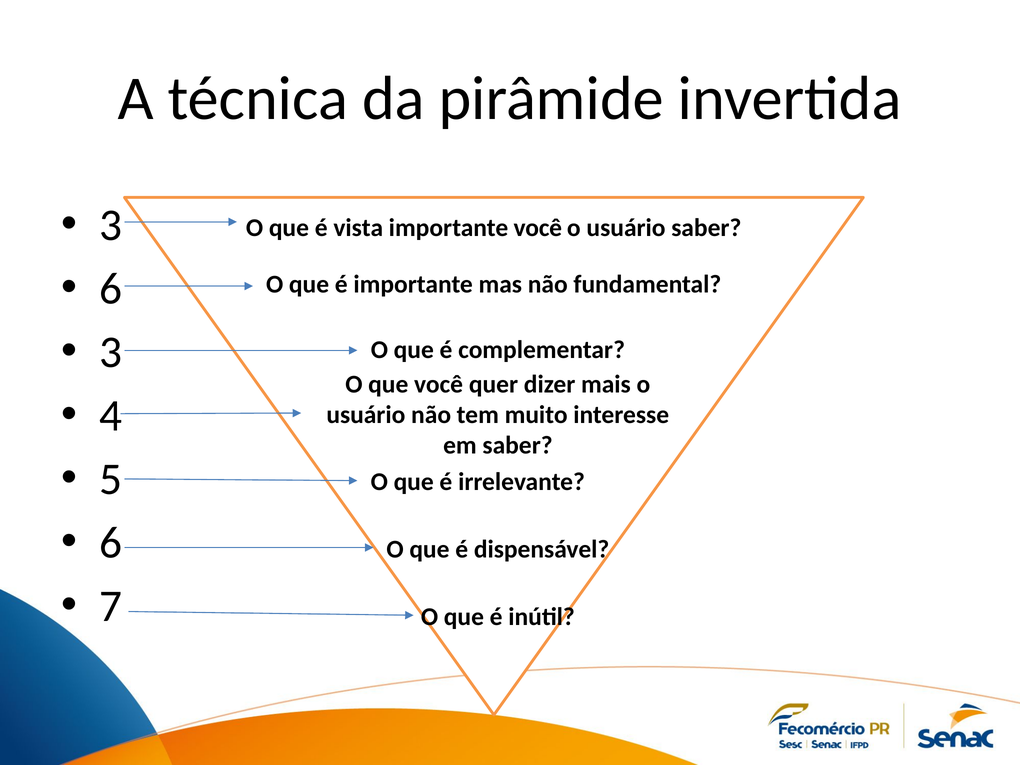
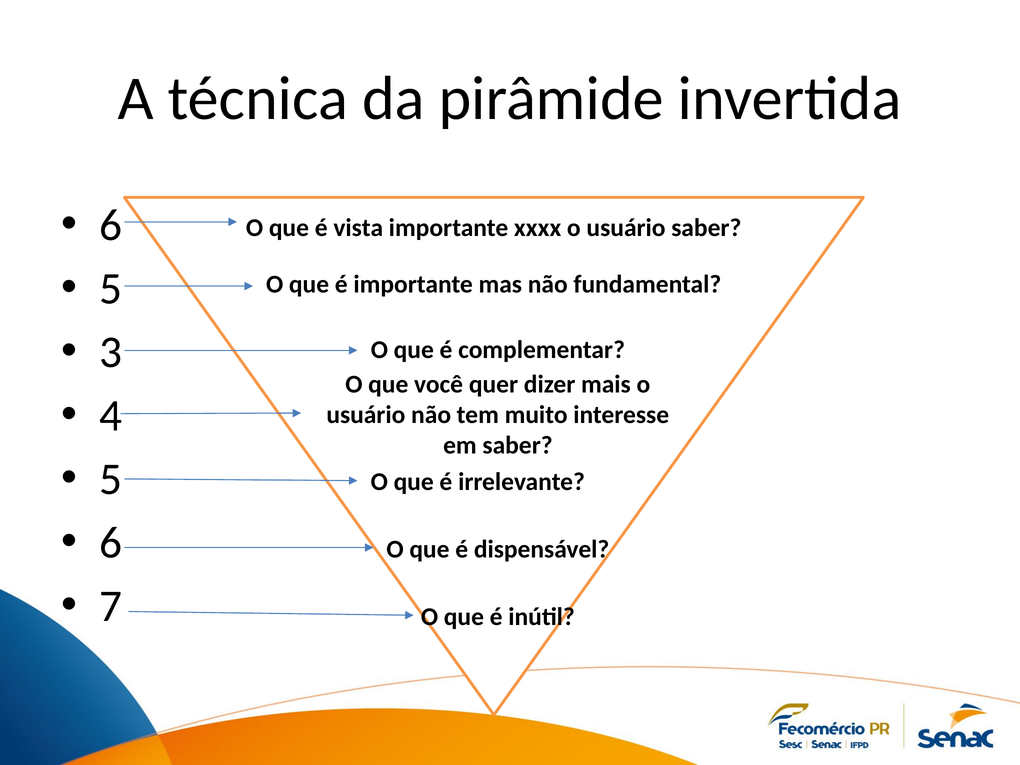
3: 3 -> 6 (111, 225)
importante você: você -> xxxx (538, 228)
6: 6 -> 5 (111, 289)
